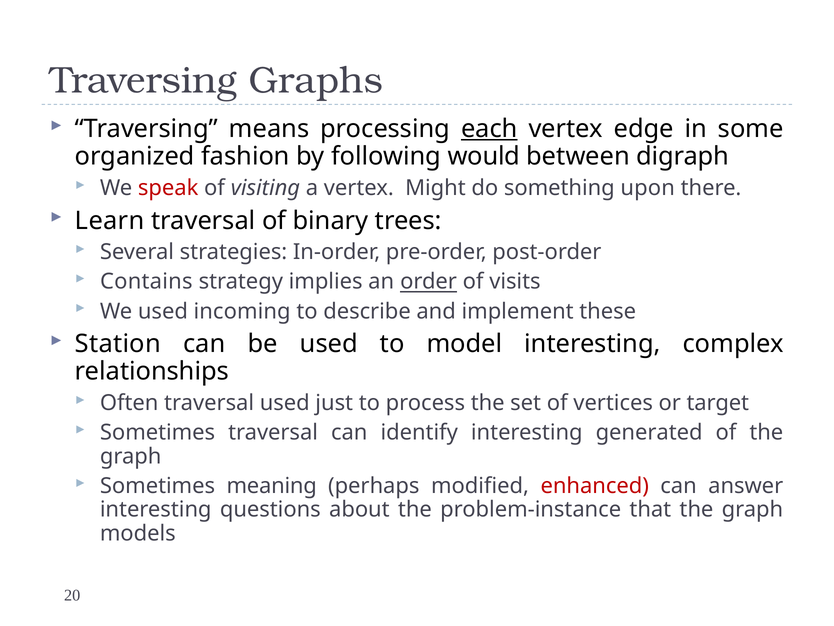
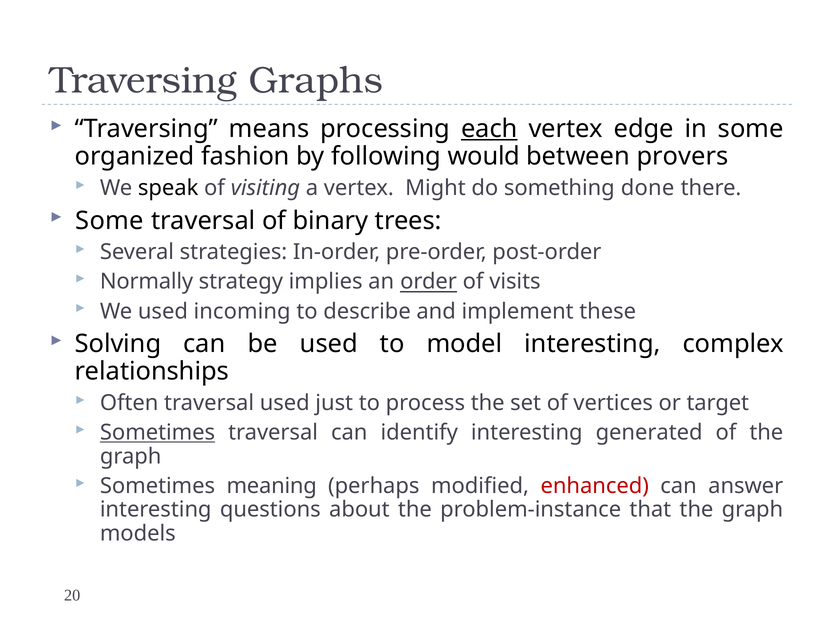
digraph: digraph -> provers (683, 156)
speak colour: red -> black (168, 188)
upon: upon -> done (648, 188)
Learn: Learn -> Some (110, 220)
Contains: Contains -> Normally (147, 281)
Station: Station -> Solving (118, 344)
Sometimes underline: none -> present (158, 432)
